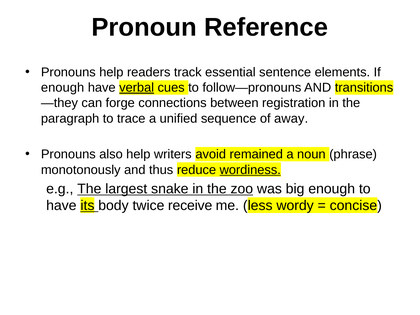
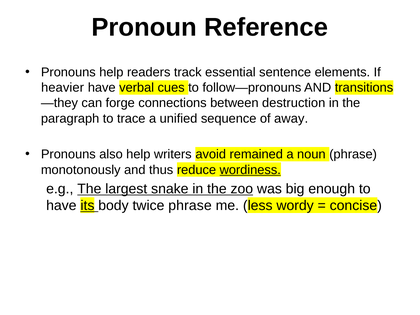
enough: enough -> heavier (63, 88)
verbal underline: present -> none (137, 88)
registration: registration -> destruction (294, 103)
twice receive: receive -> phrase (190, 206)
